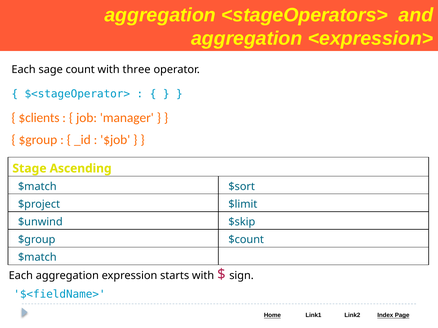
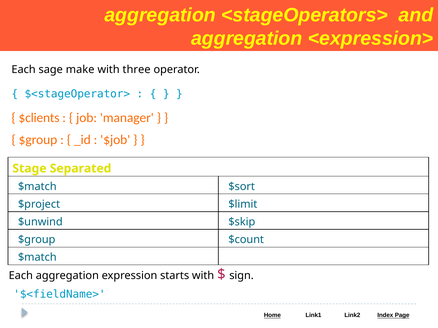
count: count -> make (80, 70)
Ascending: Ascending -> Separated (81, 169)
